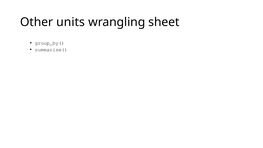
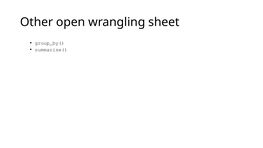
units: units -> open (71, 22)
